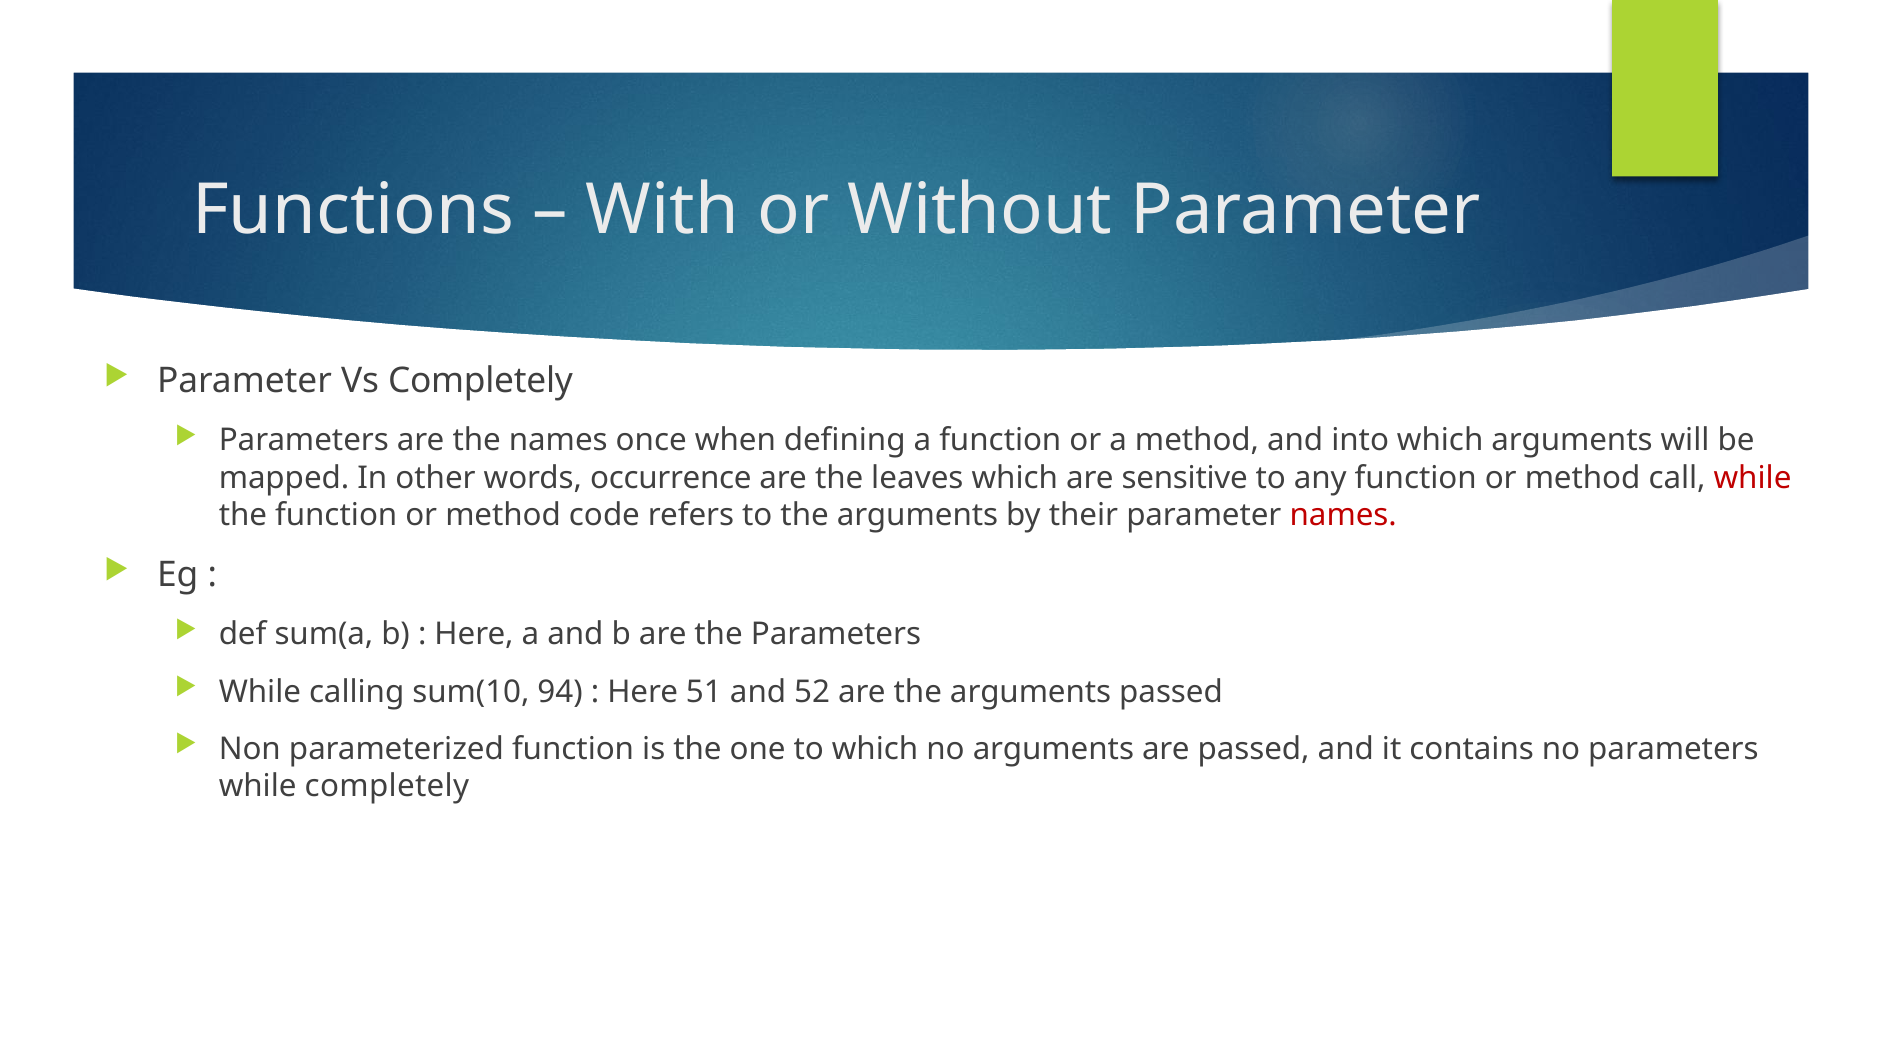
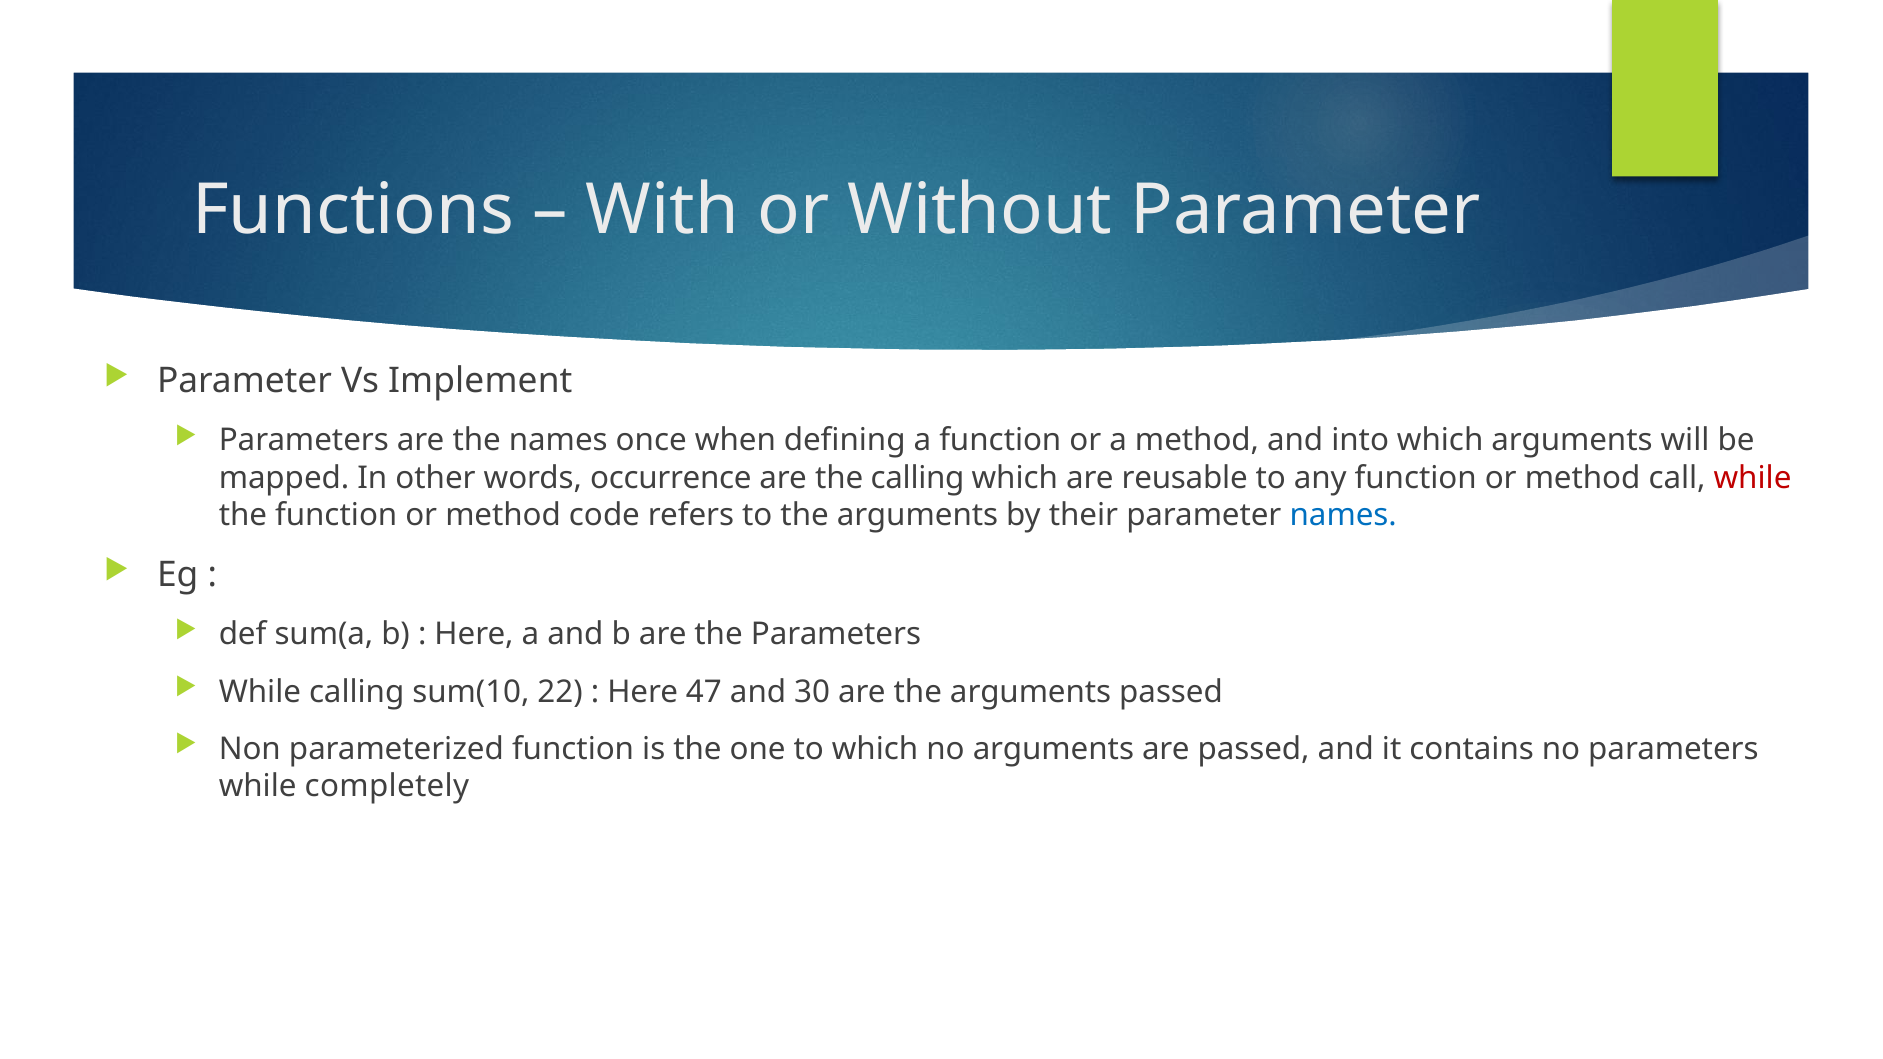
Vs Completely: Completely -> Implement (480, 381)
the leaves: leaves -> calling (918, 478)
sensitive: sensitive -> reusable (1185, 478)
names colour: red -> blue (1343, 515)
94: 94 -> 22 (560, 692)
51: 51 -> 47 (704, 692)
52: 52 -> 30 (812, 692)
